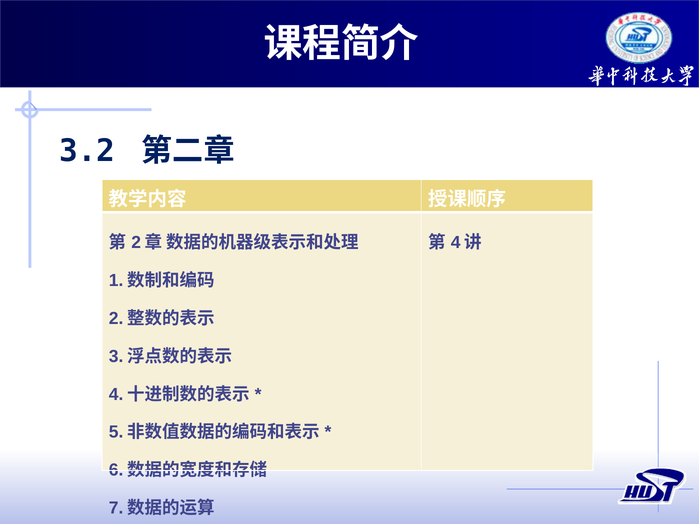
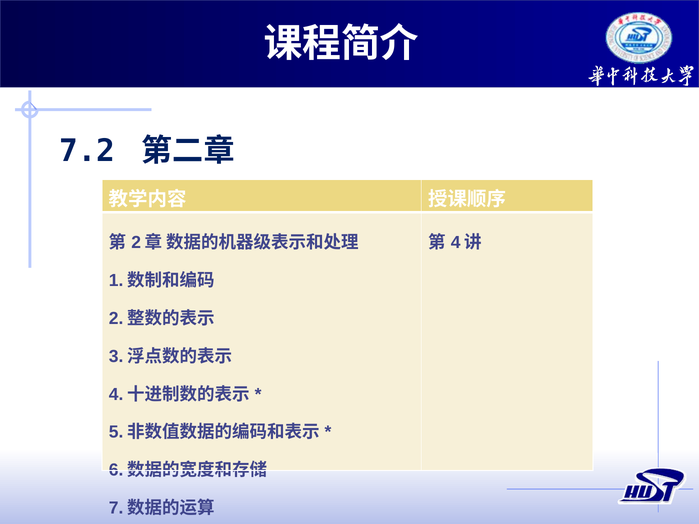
3.2: 3.2 -> 7.2 (87, 151)
